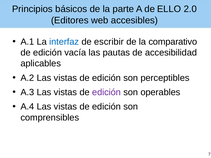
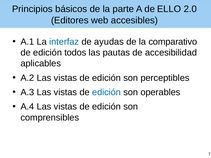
escribir: escribir -> ayudas (109, 42)
vacía: vacía -> todos (75, 53)
edición colour: purple -> blue (106, 92)
